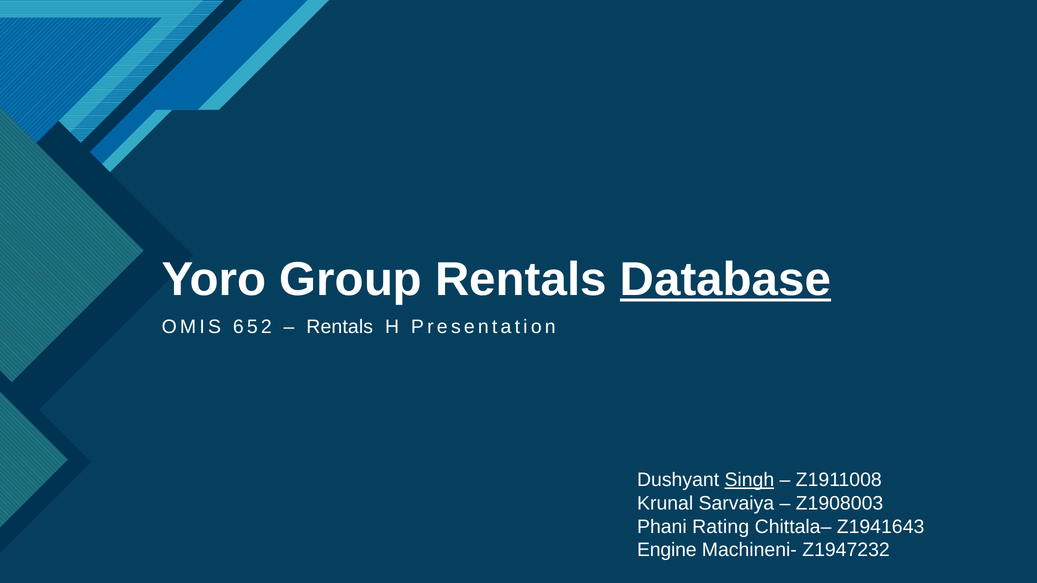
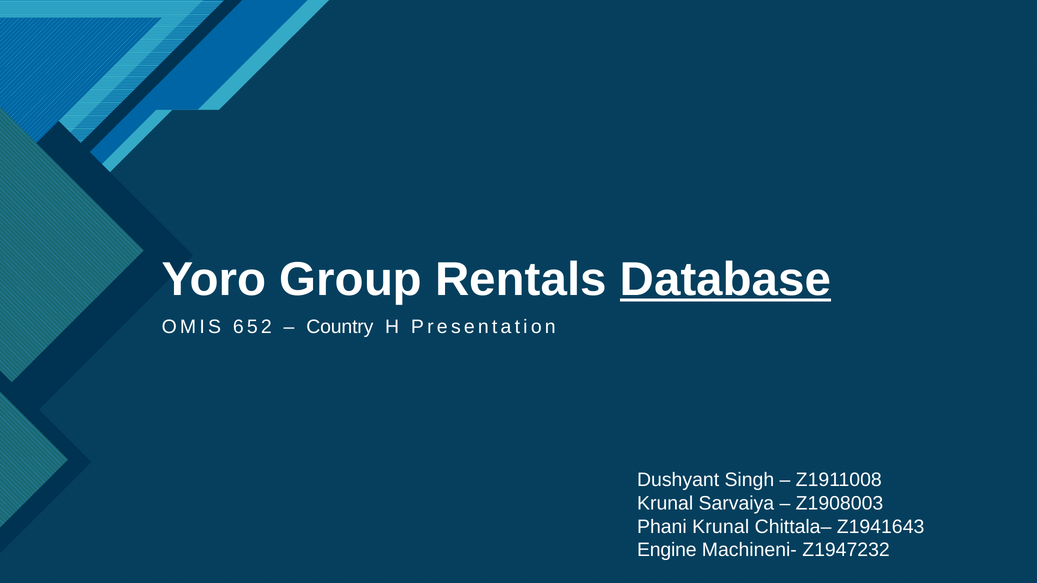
Rentals: Rentals -> Country (340, 327)
Singh underline: present -> none (749, 480)
Phani Rating: Rating -> Krunal (721, 527)
